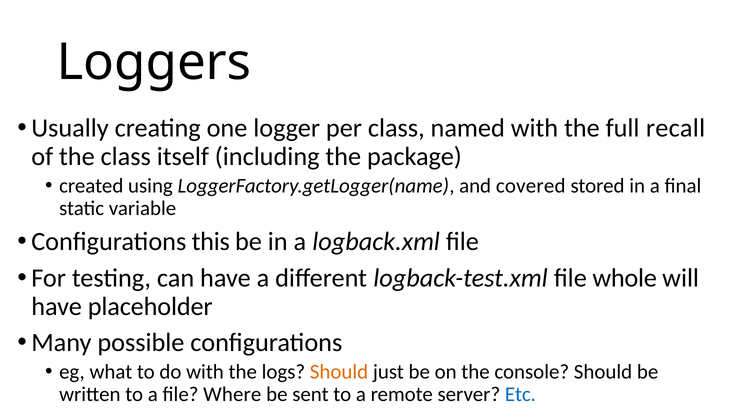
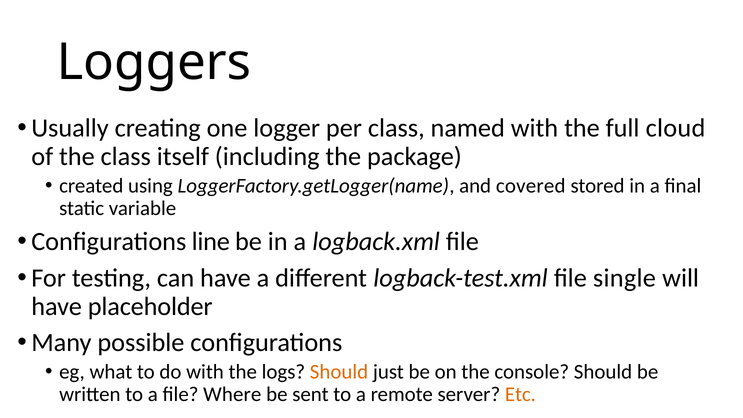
recall: recall -> cloud (676, 128)
this: this -> line (211, 242)
whole: whole -> single (624, 278)
Etc colour: blue -> orange (520, 394)
